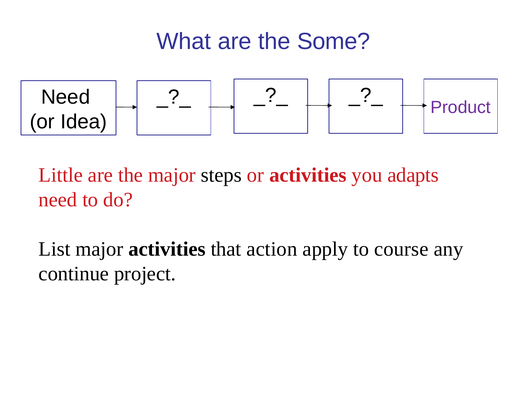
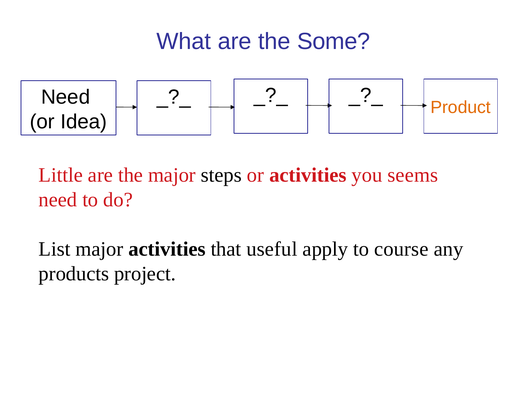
Product colour: purple -> orange (461, 108)
adapts: adapts -> seems (413, 175)
action: action -> useful (272, 249)
continue: continue -> products (74, 274)
